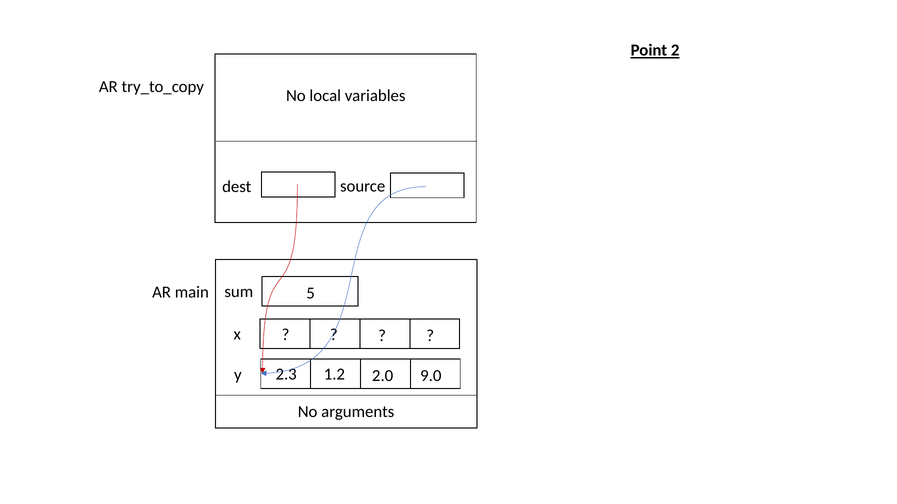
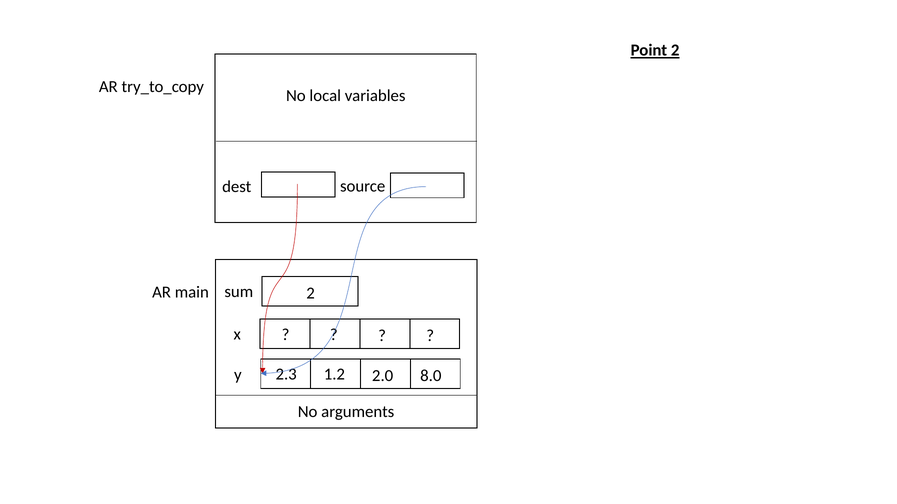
sum 5: 5 -> 2 (311, 293)
9.0: 9.0 -> 8.0 (431, 376)
